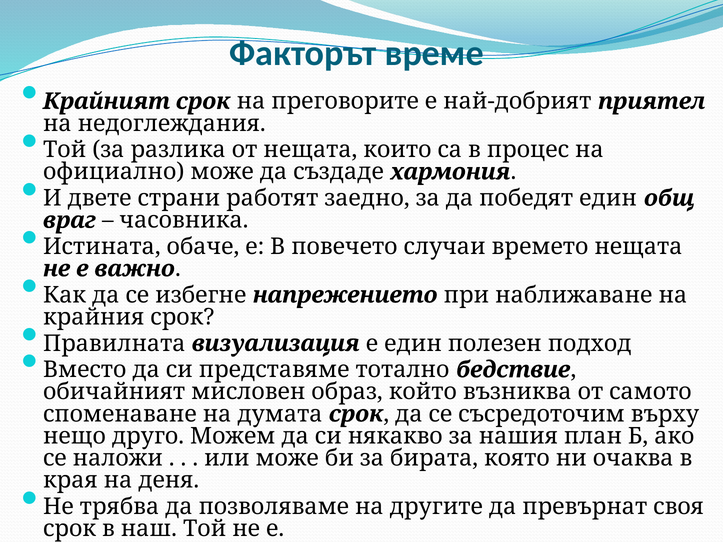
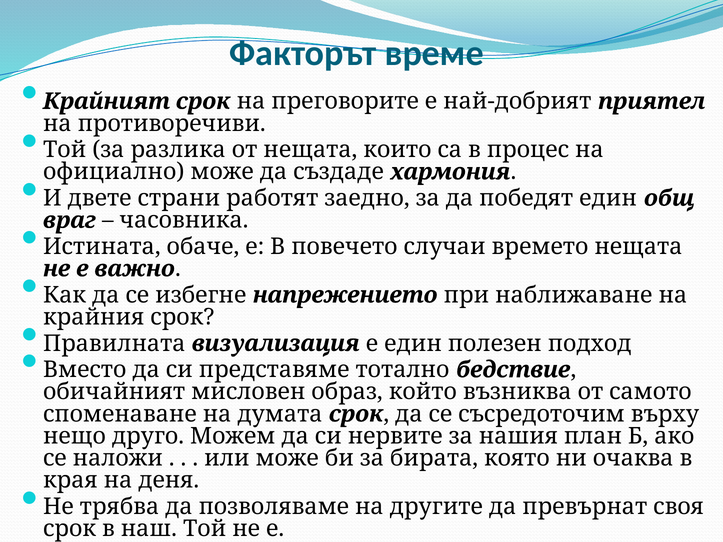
недоглеждания: недоглеждания -> противоречиви (172, 123)
някакво: някакво -> нервите (395, 436)
